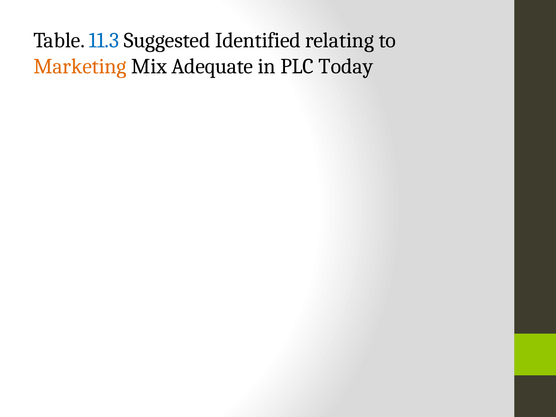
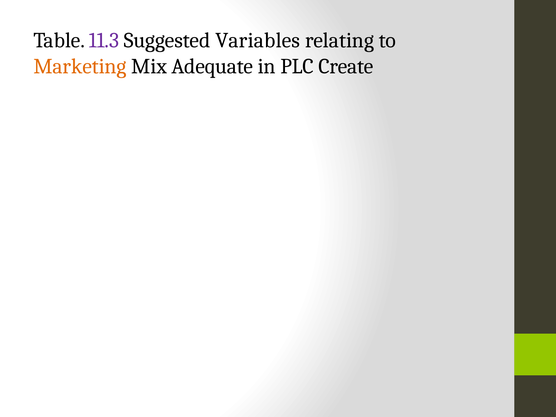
11.3 colour: blue -> purple (104, 40)
Identified: Identified -> Variables (258, 40)
Today: Today -> Create (346, 66)
